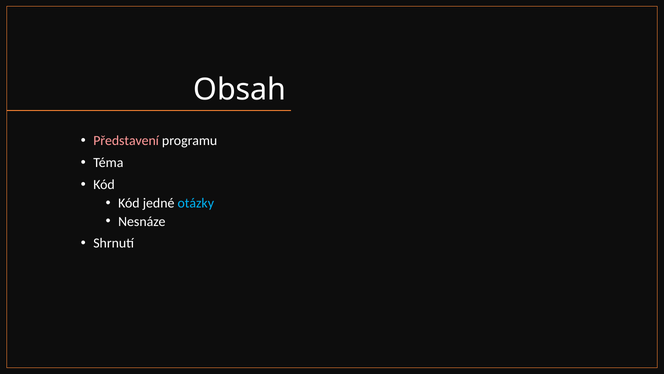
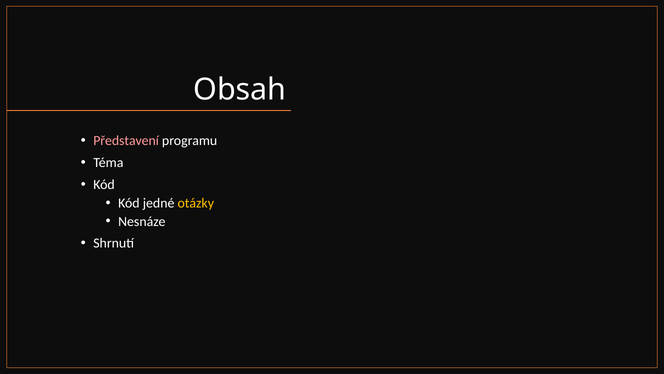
otázky colour: light blue -> yellow (196, 203)
